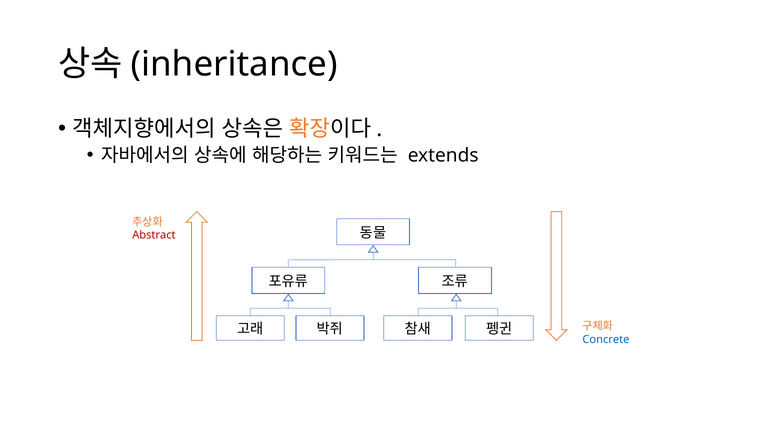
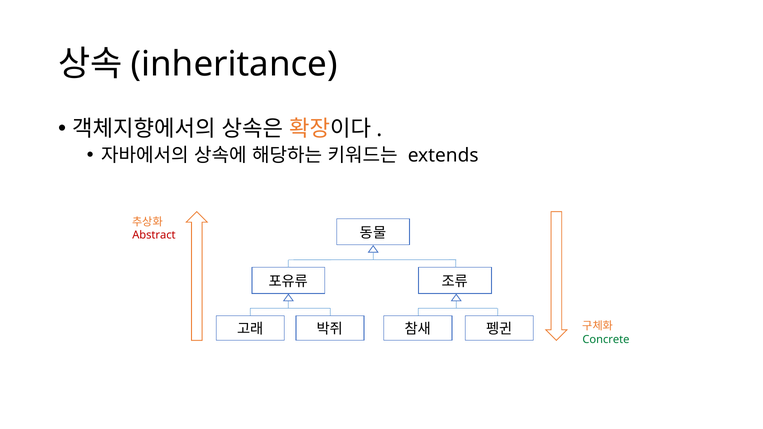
Concrete colour: blue -> green (606, 340)
